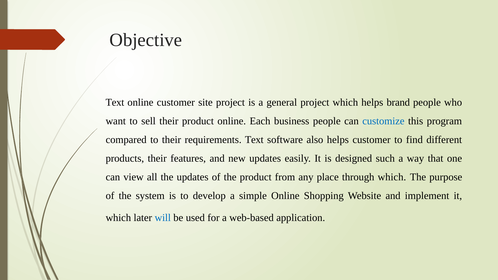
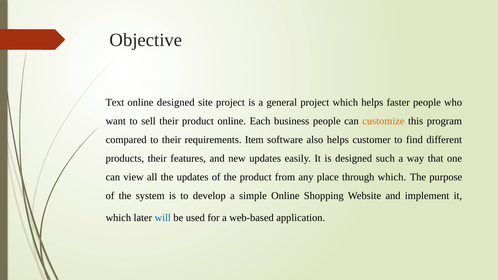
online customer: customer -> designed (176, 102)
brand: brand -> faster (398, 102)
customize colour: blue -> orange (383, 121)
requirements Text: Text -> Item (254, 140)
